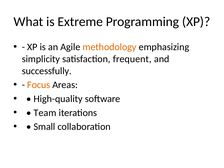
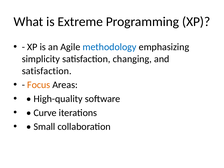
methodology colour: orange -> blue (110, 47)
frequent: frequent -> changing (132, 59)
successfully: successfully -> satisfaction (47, 71)
Team: Team -> Curve (45, 113)
